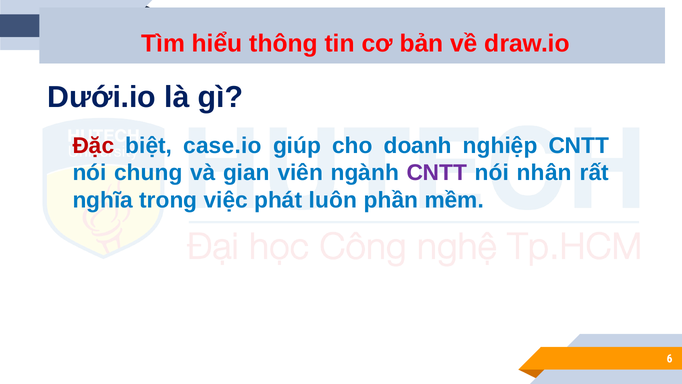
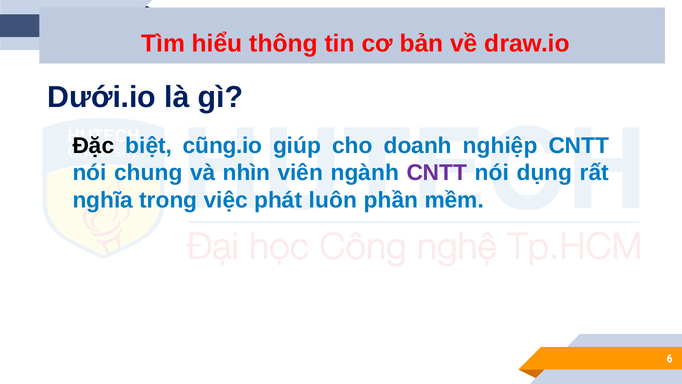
Đặc colour: red -> black (93, 146)
case.io: case.io -> cũng.io (223, 146)
gian: gian -> nhìn (247, 173)
nhân: nhân -> dụng (544, 173)
